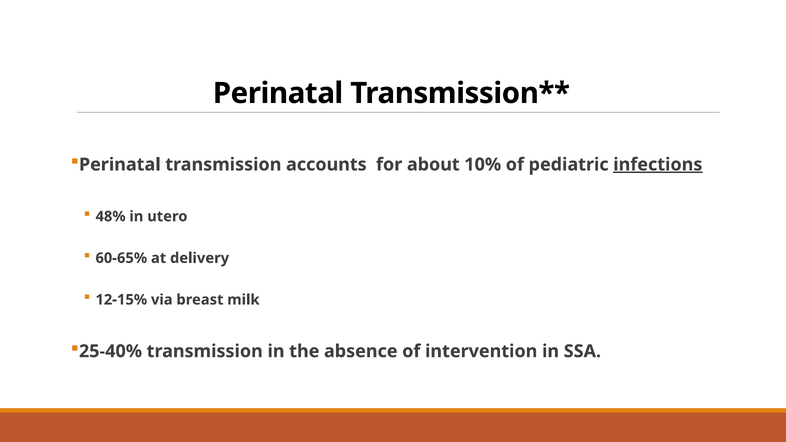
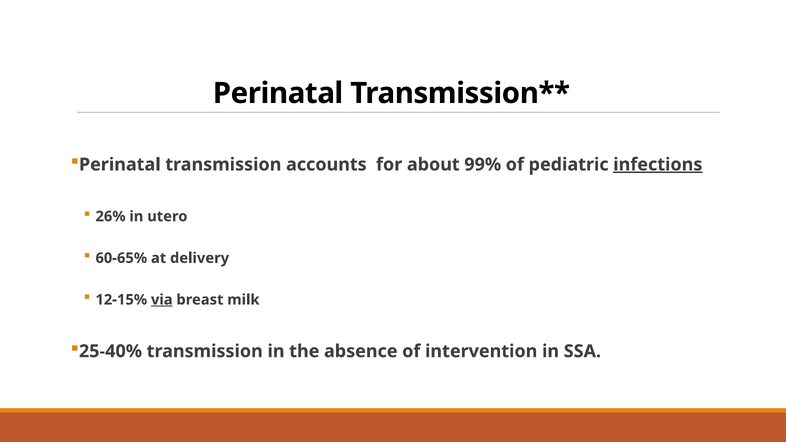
10%: 10% -> 99% (483, 165)
48%: 48% -> 26% (111, 216)
via underline: none -> present (162, 300)
